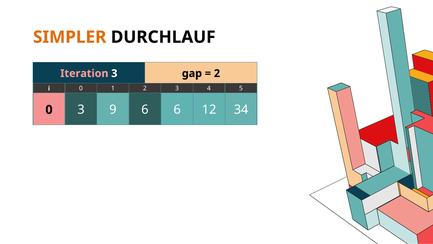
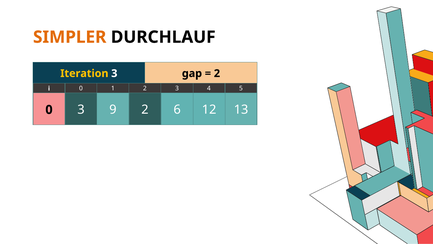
Iteration colour: pink -> yellow (84, 73)
9 6: 6 -> 2 (145, 110)
34: 34 -> 13 (241, 110)
